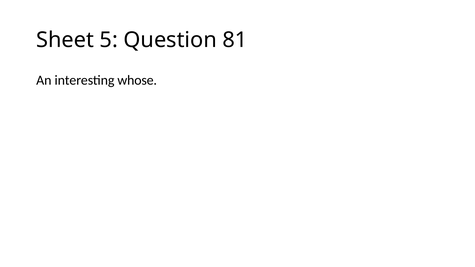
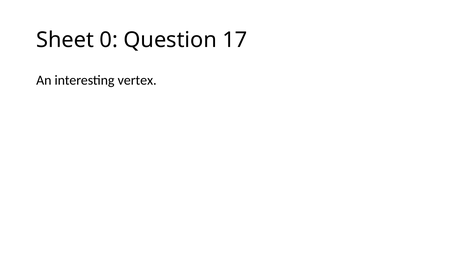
5: 5 -> 0 (109, 40)
81: 81 -> 17 (235, 40)
whose: whose -> vertex (137, 80)
